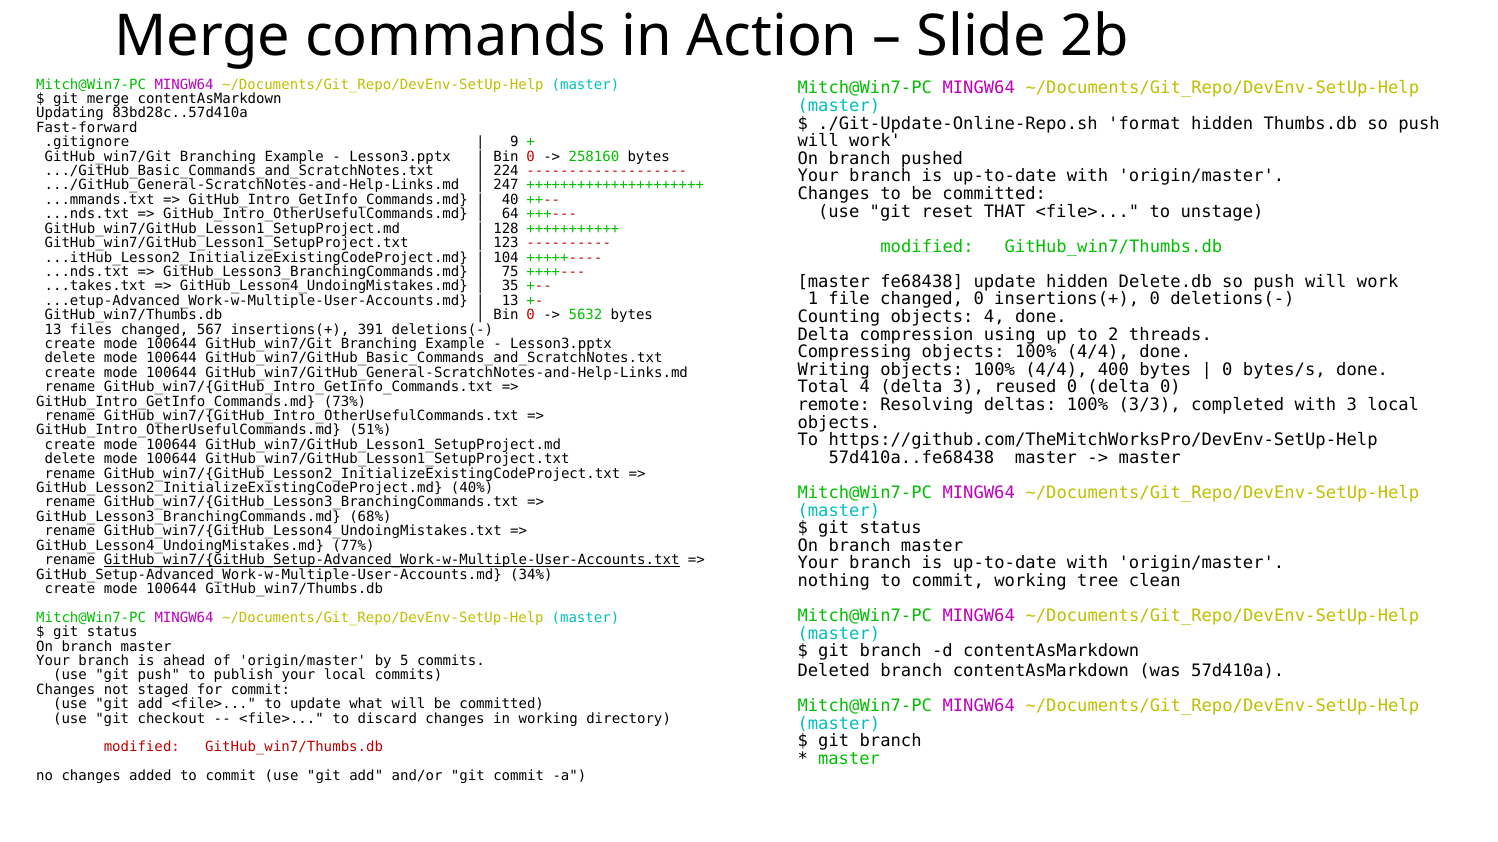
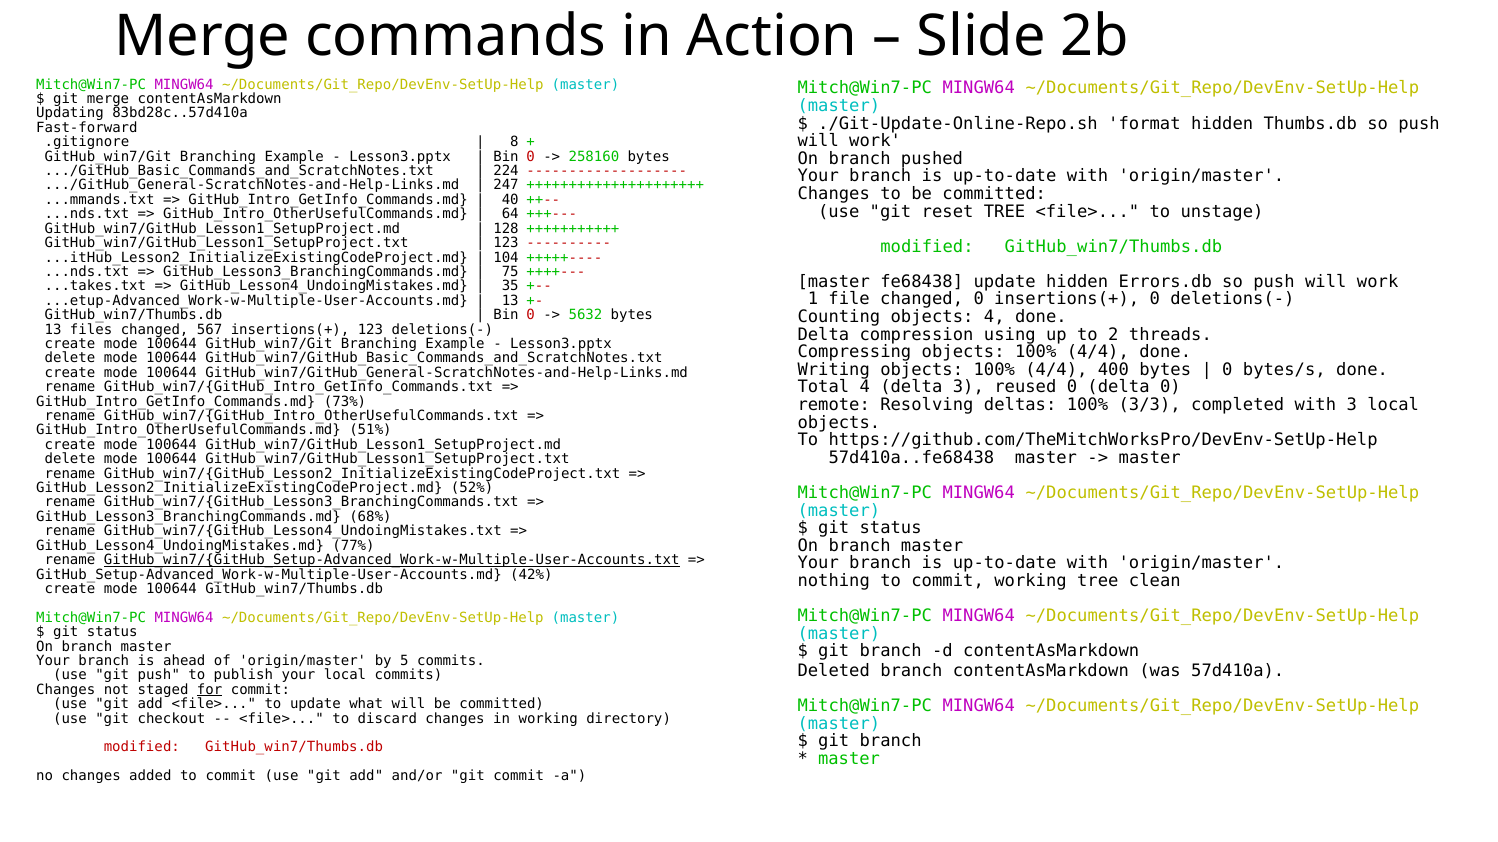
9: 9 -> 8 (514, 142)
reset THAT: THAT -> TREE (1005, 212)
Delete.db: Delete.db -> Errors.db (1165, 282)
insertions(+ 391: 391 -> 123 (370, 330)
40%: 40% -> 52% (472, 488)
34%: 34% -> 42% (531, 575)
for underline: none -> present (210, 690)
